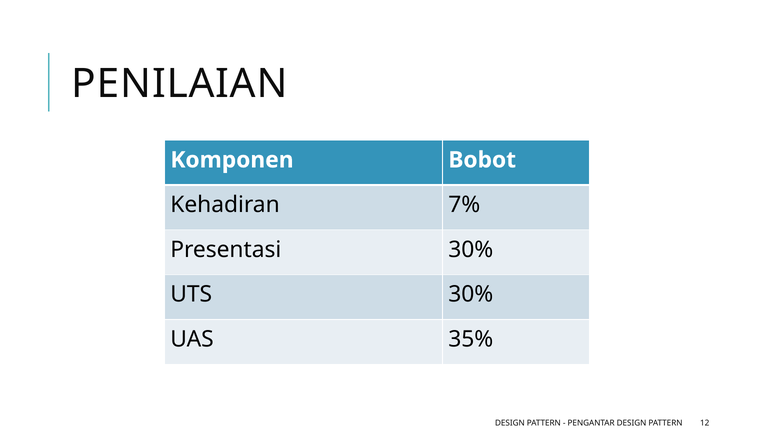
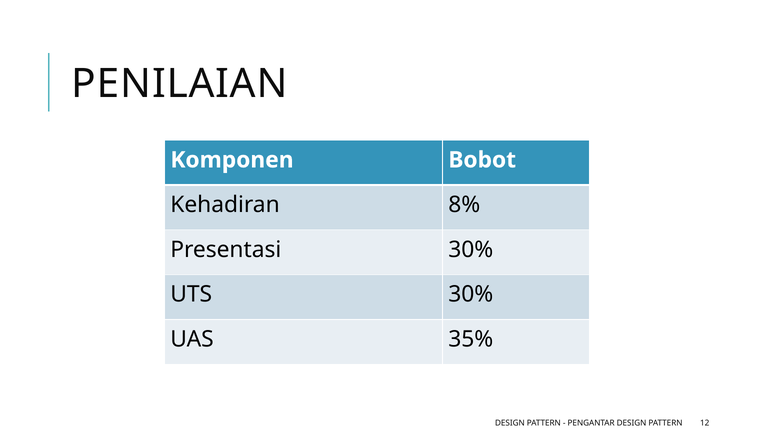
7%: 7% -> 8% (464, 205)
